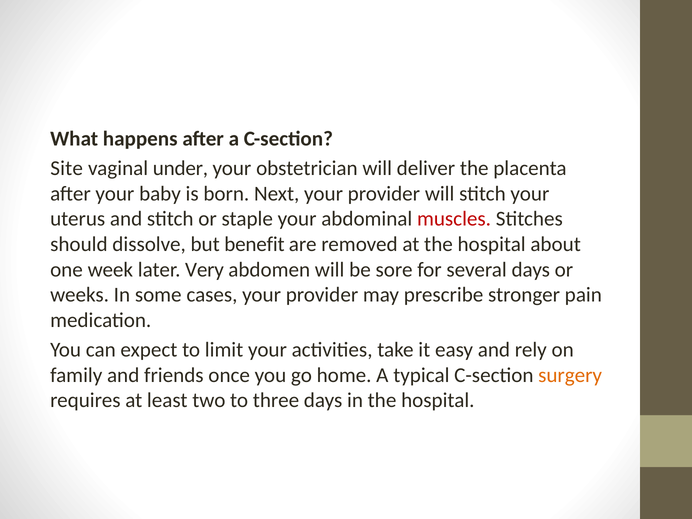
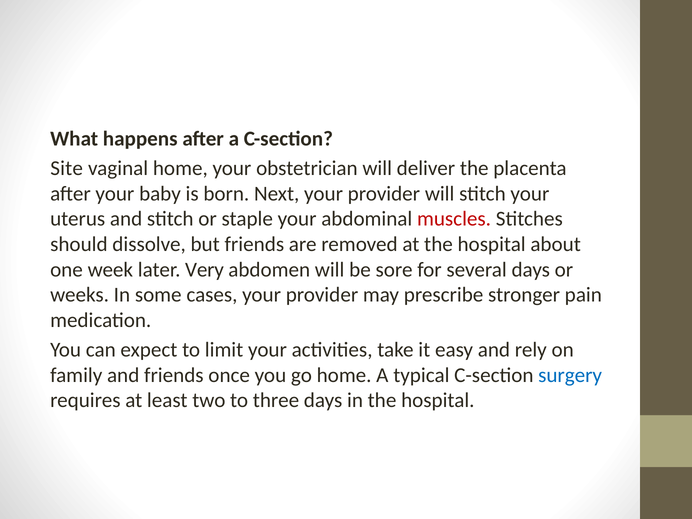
vaginal under: under -> home (180, 168)
but benefit: benefit -> friends (254, 244)
surgery colour: orange -> blue (570, 375)
